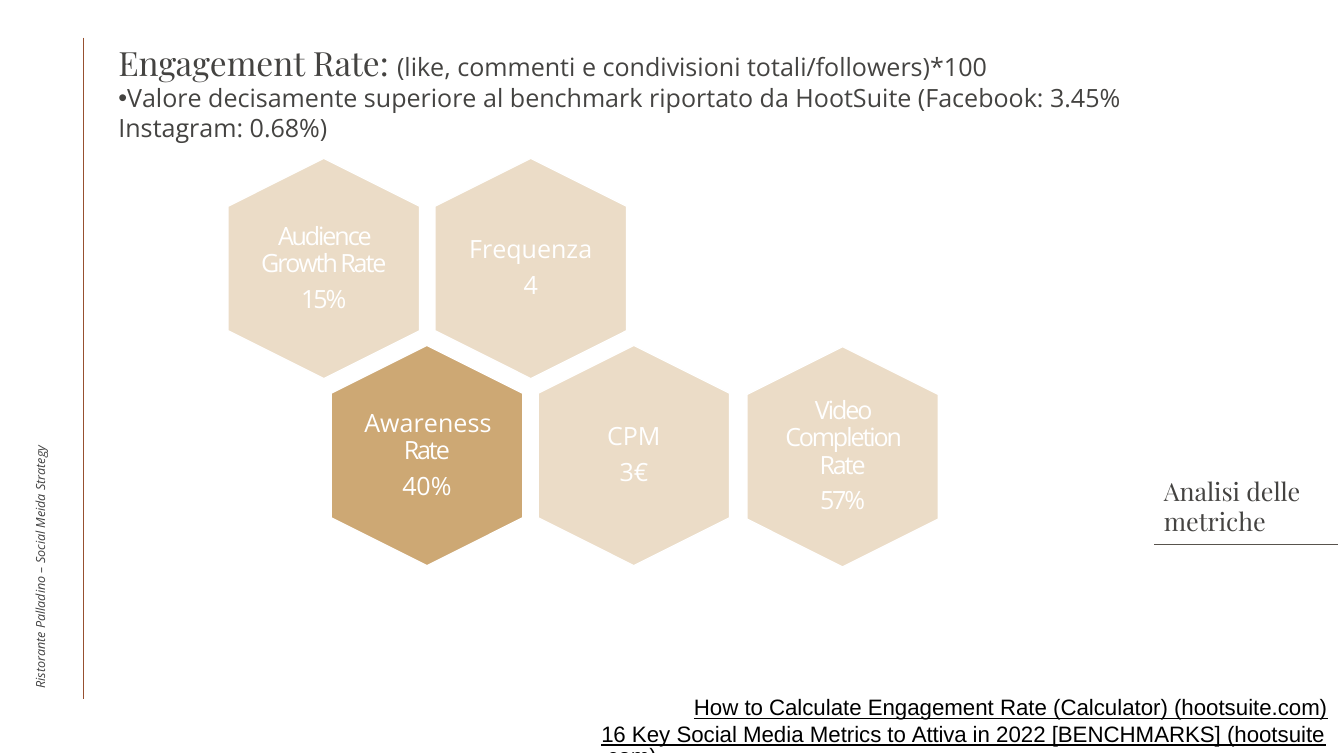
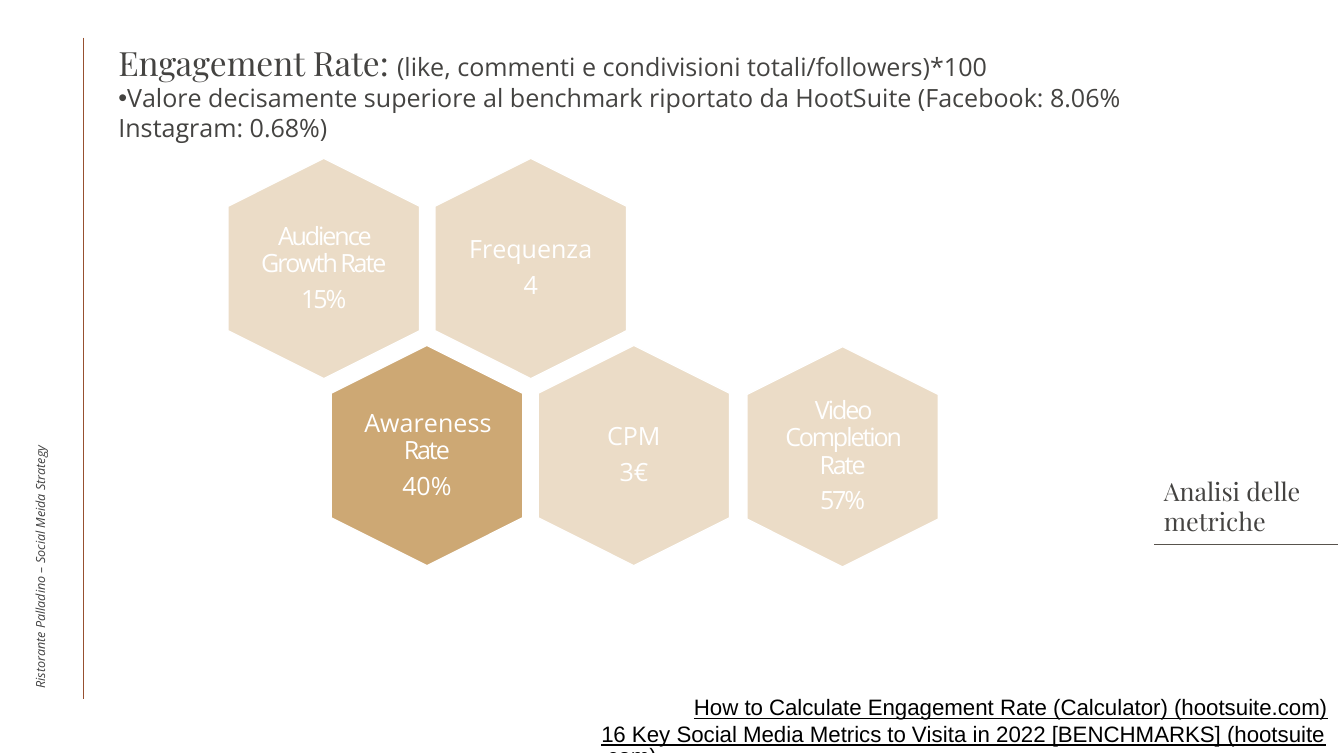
3.45%: 3.45% -> 8.06% (1085, 99)
Attiva: Attiva -> Visita (939, 735)
